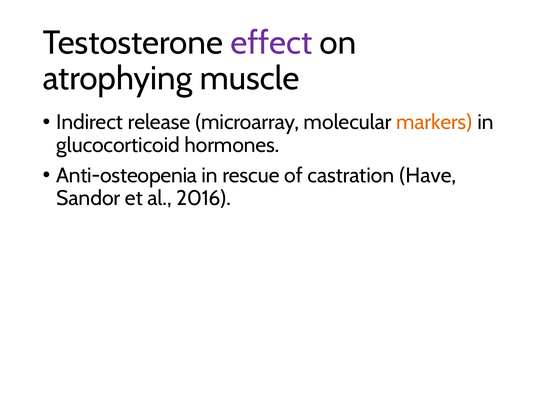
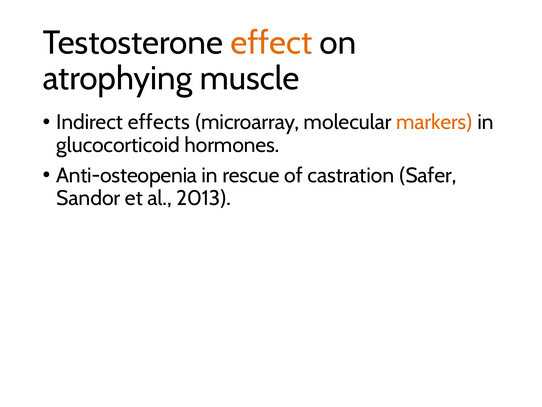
effect colour: purple -> orange (271, 43)
release: release -> effects (159, 122)
Have: Have -> Safer (428, 175)
2016: 2016 -> 2013 (204, 198)
